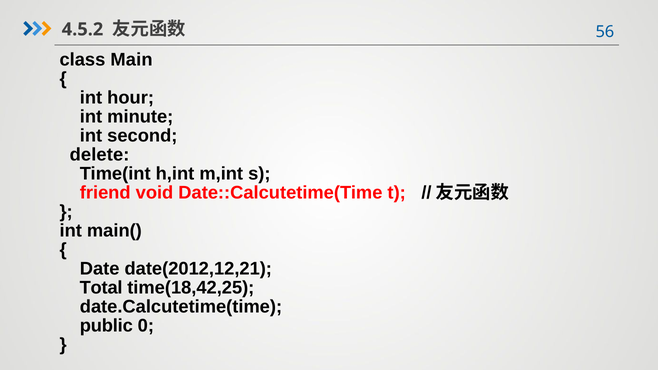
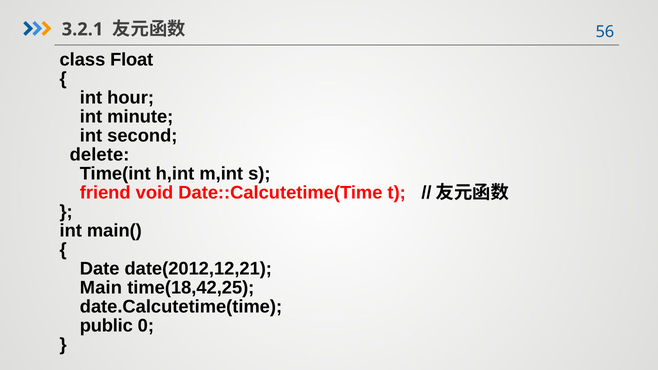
4.5.2: 4.5.2 -> 3.2.1 (83, 29)
Main: Main -> Float (132, 60)
Total: Total -> Main (101, 288)
